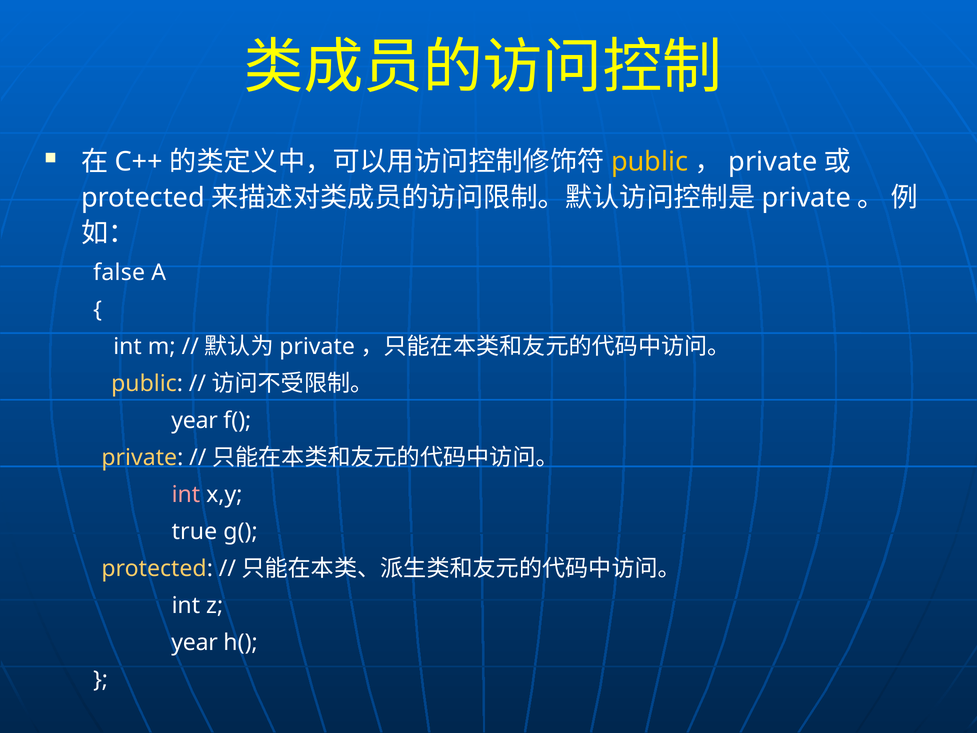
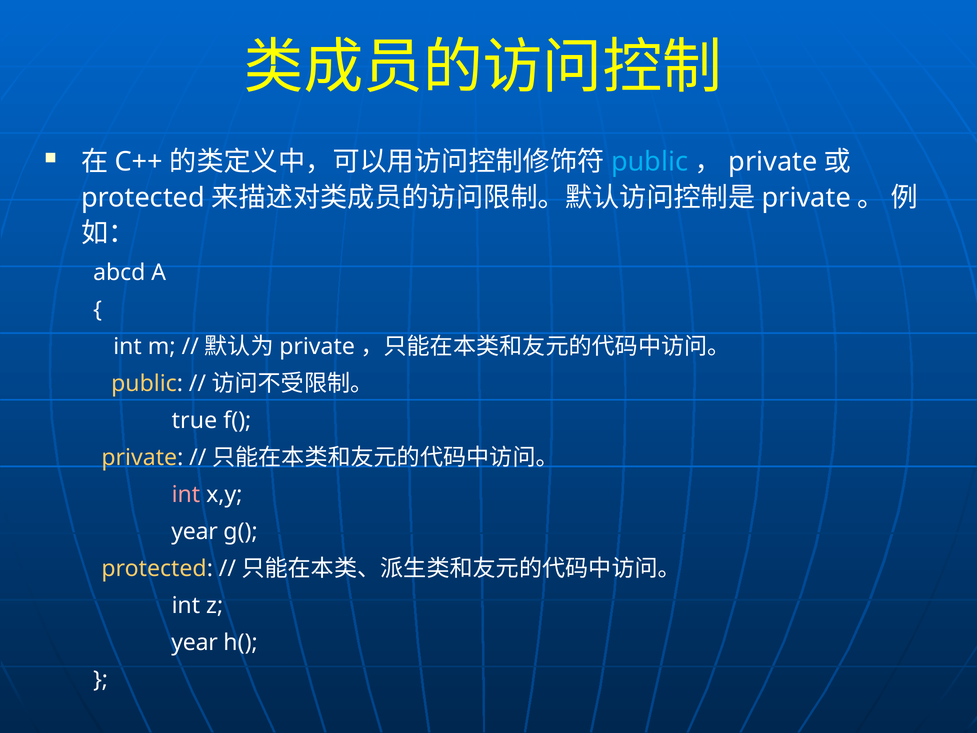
public colour: yellow -> light blue (650, 162)
false: false -> abcd (119, 273)
year: year -> true (194, 420)
true: true -> year (195, 531)
